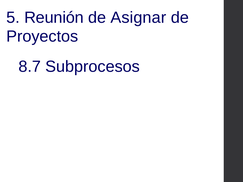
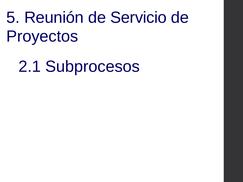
Asignar: Asignar -> Servicio (139, 18)
8.7: 8.7 -> 2.1 (30, 67)
